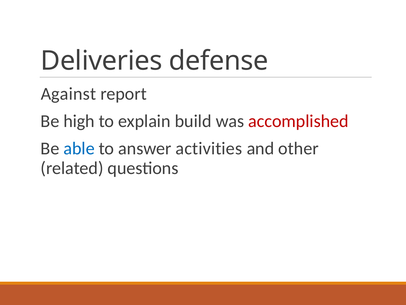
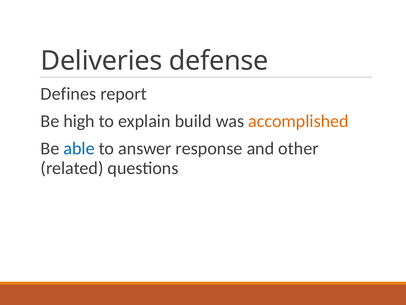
Against: Against -> Defines (68, 94)
accomplished colour: red -> orange (298, 121)
activities: activities -> response (209, 148)
